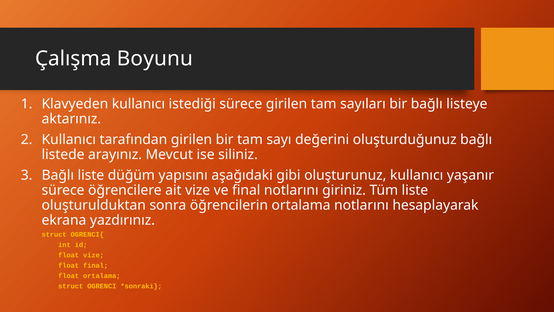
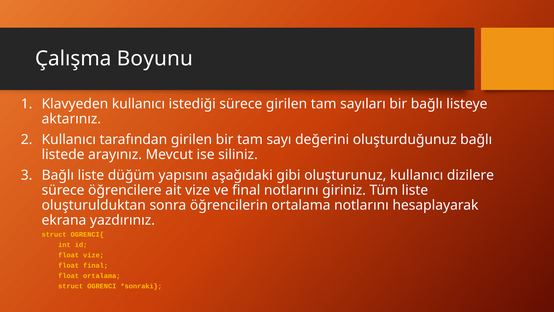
yaşanır: yaşanır -> dizilere (470, 175)
